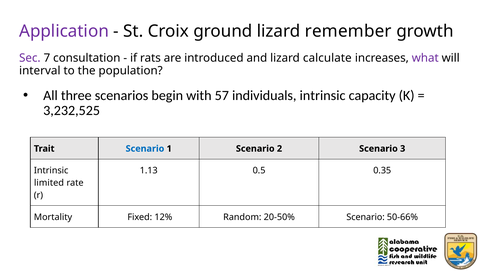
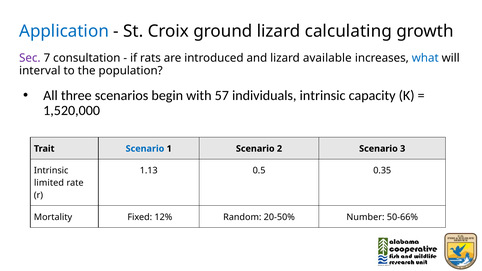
Application colour: purple -> blue (64, 31)
remember: remember -> calculating (348, 31)
calculate: calculate -> available (327, 58)
what colour: purple -> blue (425, 58)
3,232,525: 3,232,525 -> 1,520,000 (72, 111)
20-50% Scenario: Scenario -> Number (365, 217)
